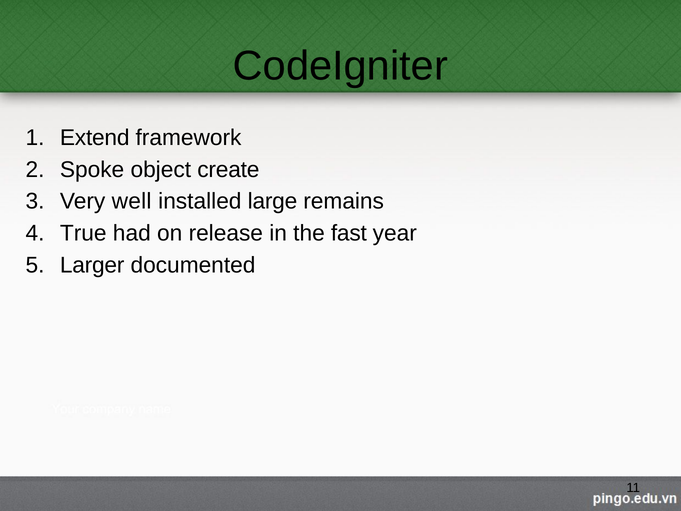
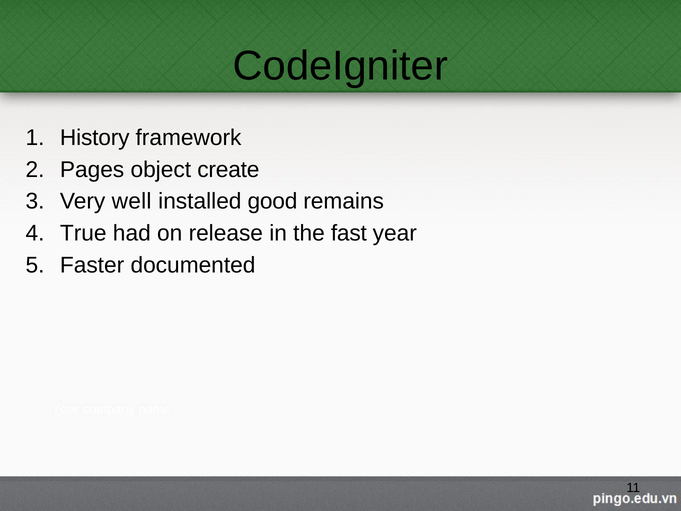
Extend: Extend -> History (95, 138)
Spoke: Spoke -> Pages (92, 170)
large: large -> good (272, 201)
Larger: Larger -> Faster (92, 265)
